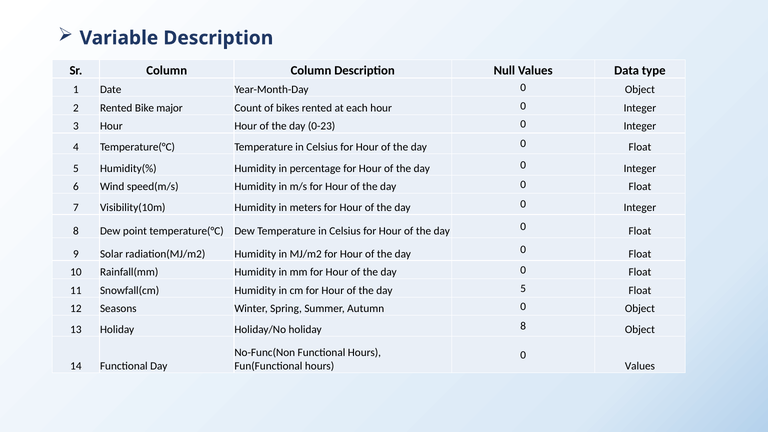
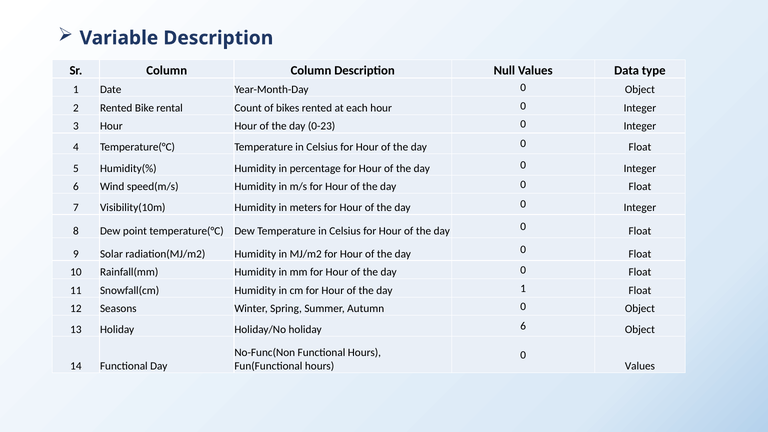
major: major -> rental (169, 108)
day 5: 5 -> 1 (523, 288)
holiday 8: 8 -> 6 (523, 326)
